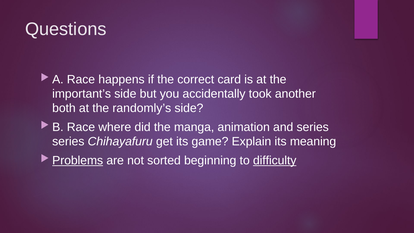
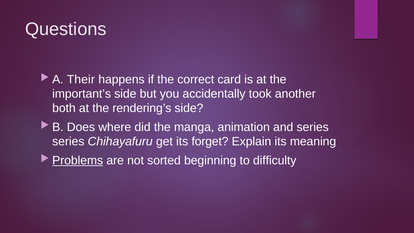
A Race: Race -> Their (81, 79)
randomly’s: randomly’s -> rendering’s (142, 108)
B Race: Race -> Does (81, 127)
game: game -> forget (210, 141)
difficulty underline: present -> none (275, 160)
